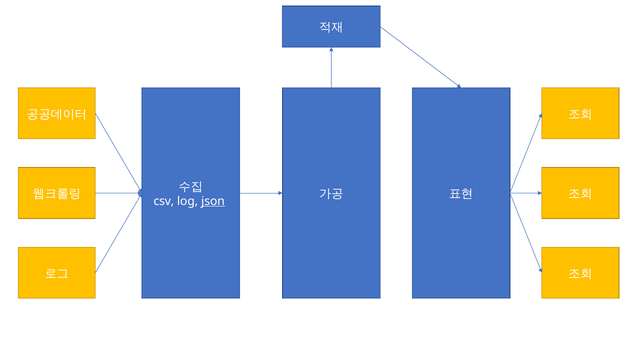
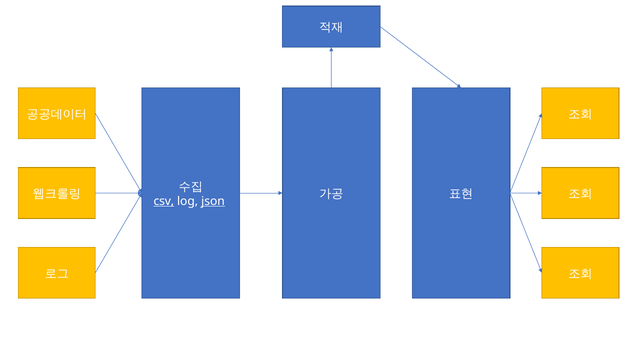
csv underline: none -> present (164, 201)
